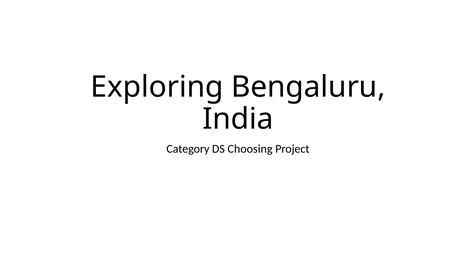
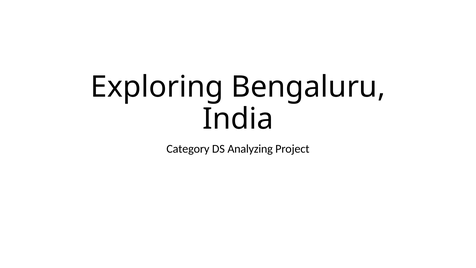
Choosing: Choosing -> Analyzing (250, 149)
